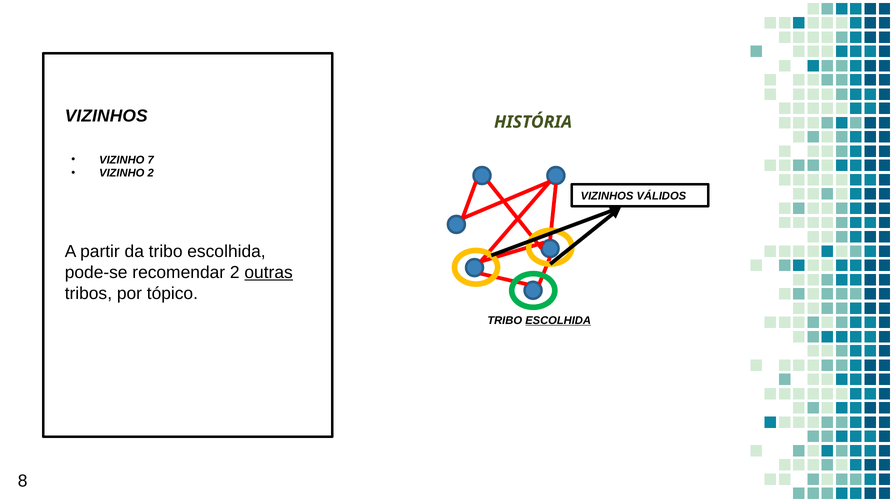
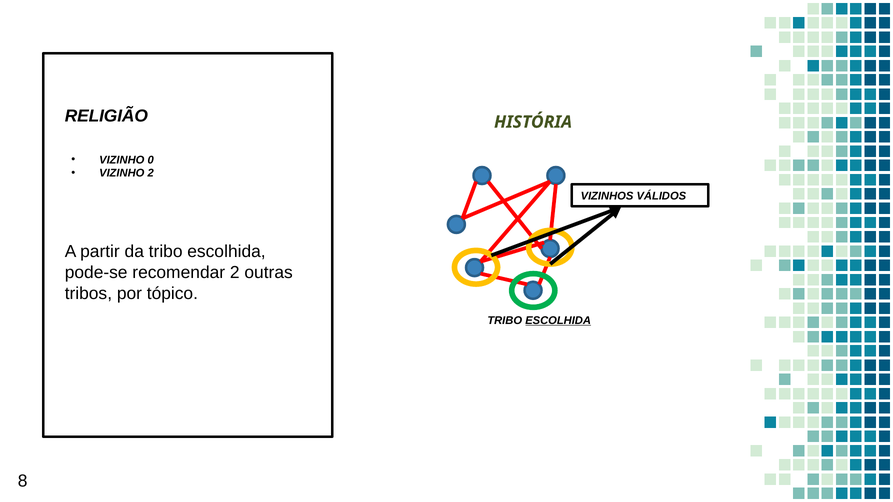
VIZINHOS: VIZINHOS -> RELIGIÃO (106, 116)
7: 7 -> 0 (151, 160)
outras underline: present -> none (269, 273)
